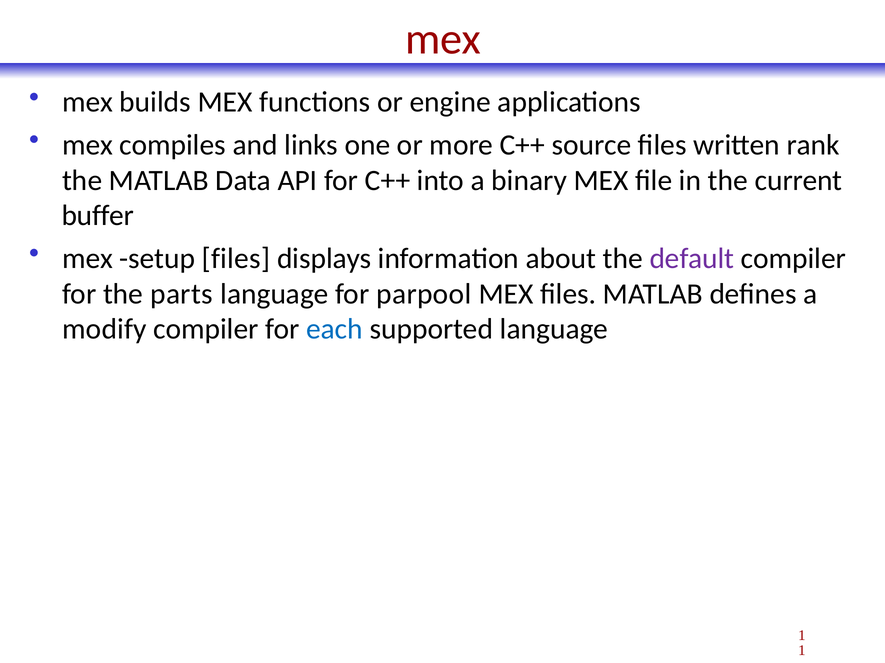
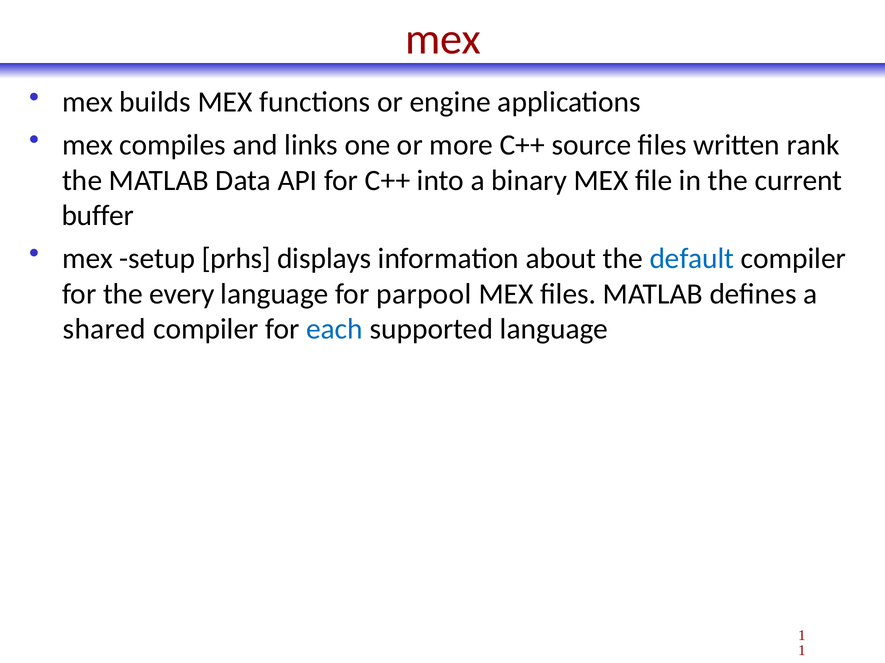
setup files: files -> prhs (236, 259)
default colour: purple -> blue (692, 259)
parts: parts -> every (182, 294)
modify: modify -> shared (104, 330)
